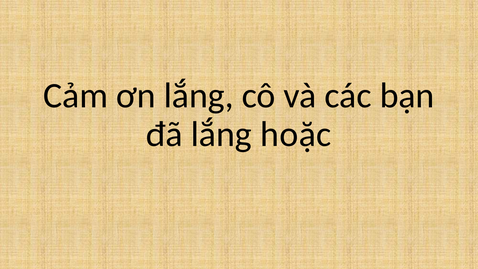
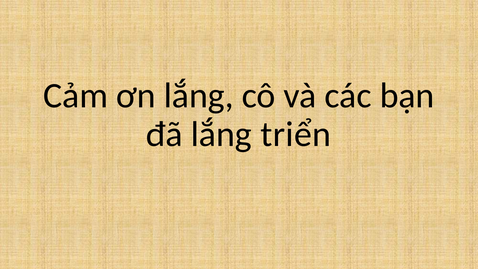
hoặc: hoặc -> triển (296, 134)
